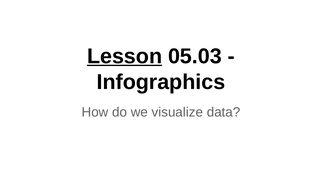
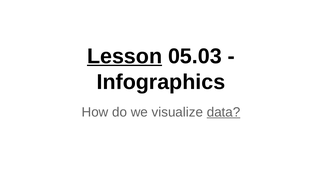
data underline: none -> present (224, 112)
